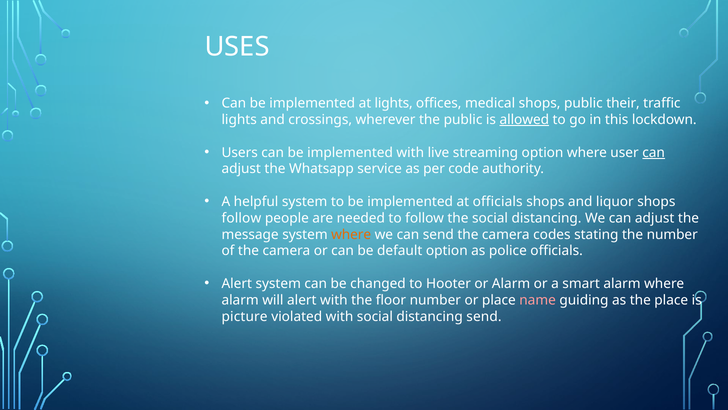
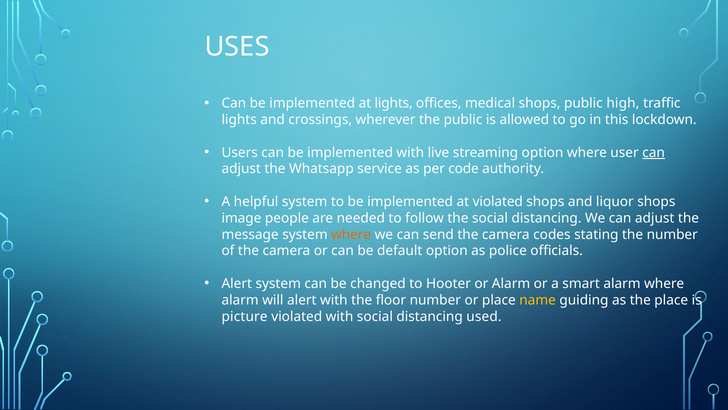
their: their -> high (623, 103)
allowed underline: present -> none (524, 120)
at officials: officials -> violated (498, 201)
follow: follow -> image (241, 218)
name colour: pink -> yellow (538, 300)
distancing send: send -> used (484, 316)
